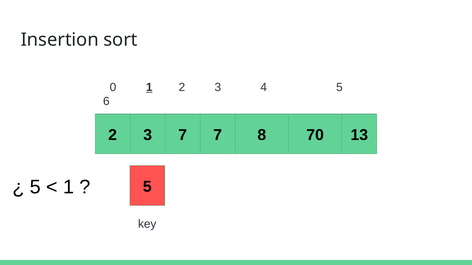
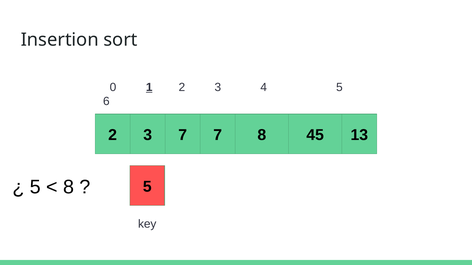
70: 70 -> 45 (315, 135)
1: 1 -> 8 (69, 187)
